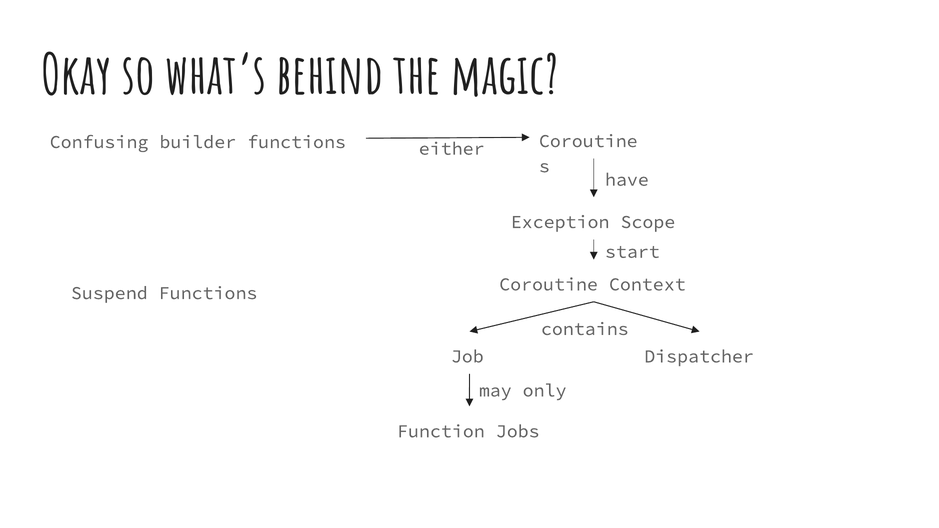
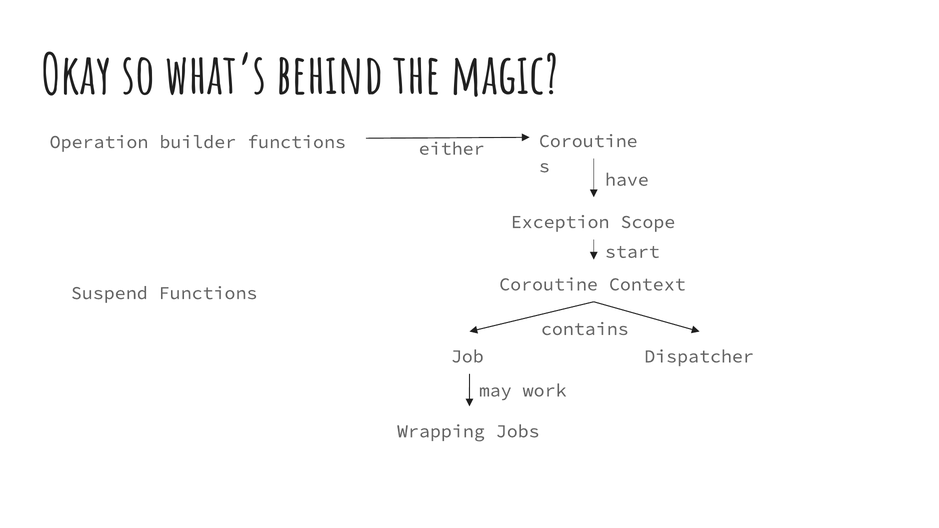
Confusing: Confusing -> Operation (99, 142)
only: only -> work (545, 391)
Function: Function -> Wrapping (441, 431)
